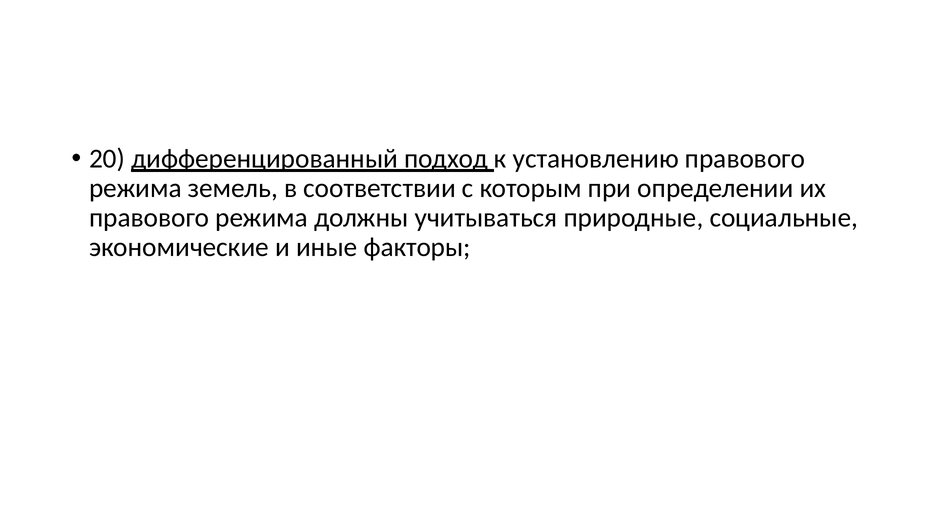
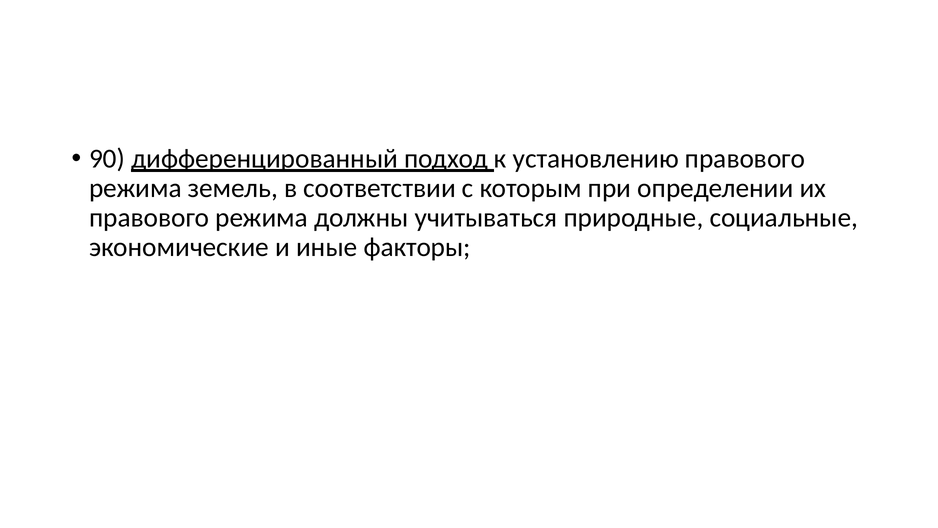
20: 20 -> 90 (107, 159)
